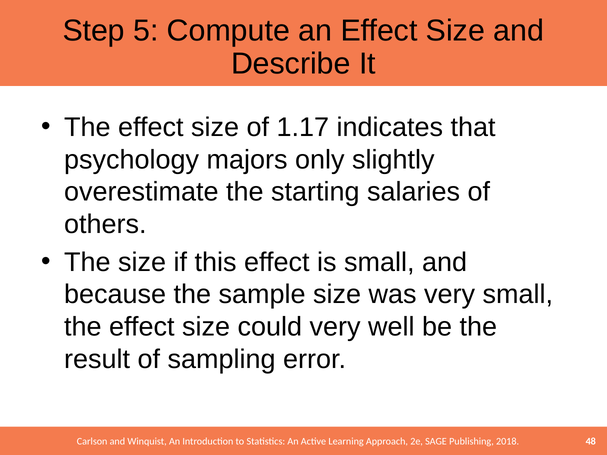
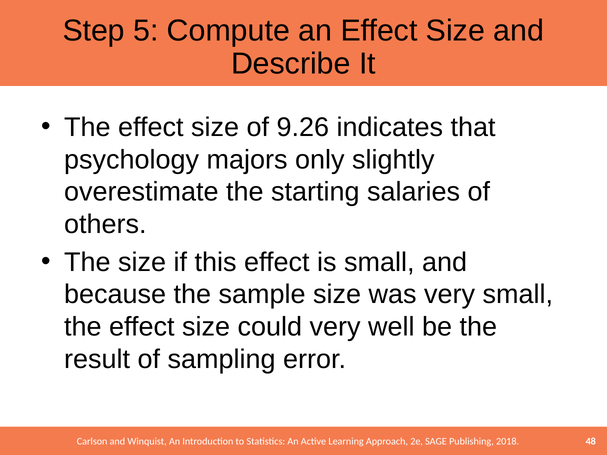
1.17: 1.17 -> 9.26 (303, 127)
